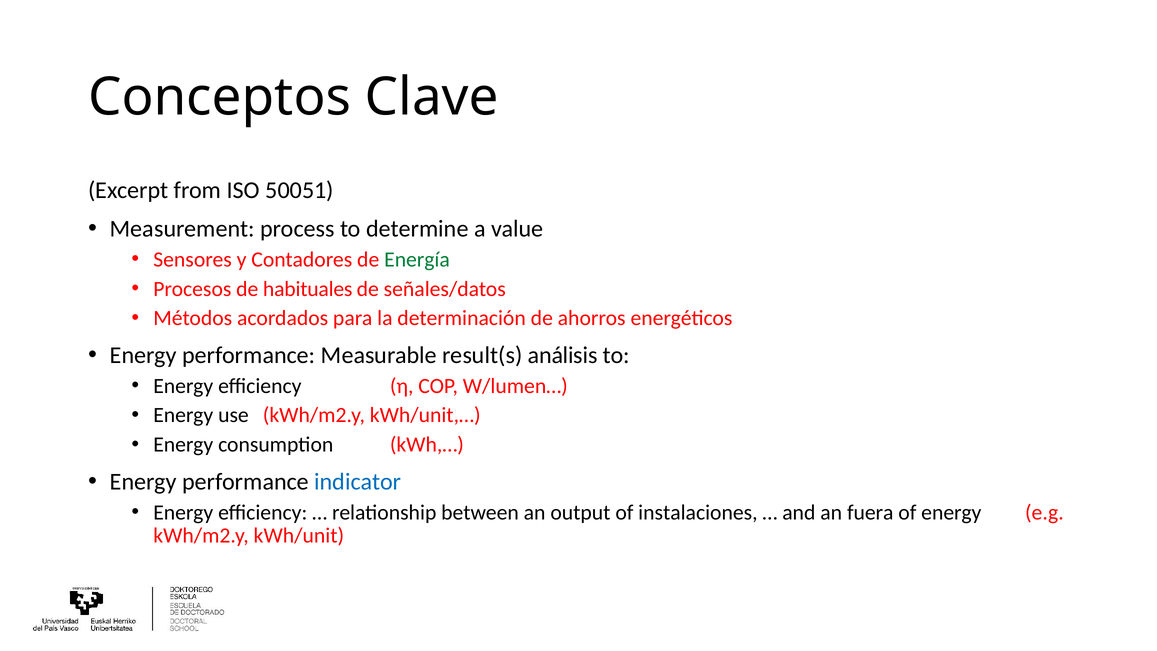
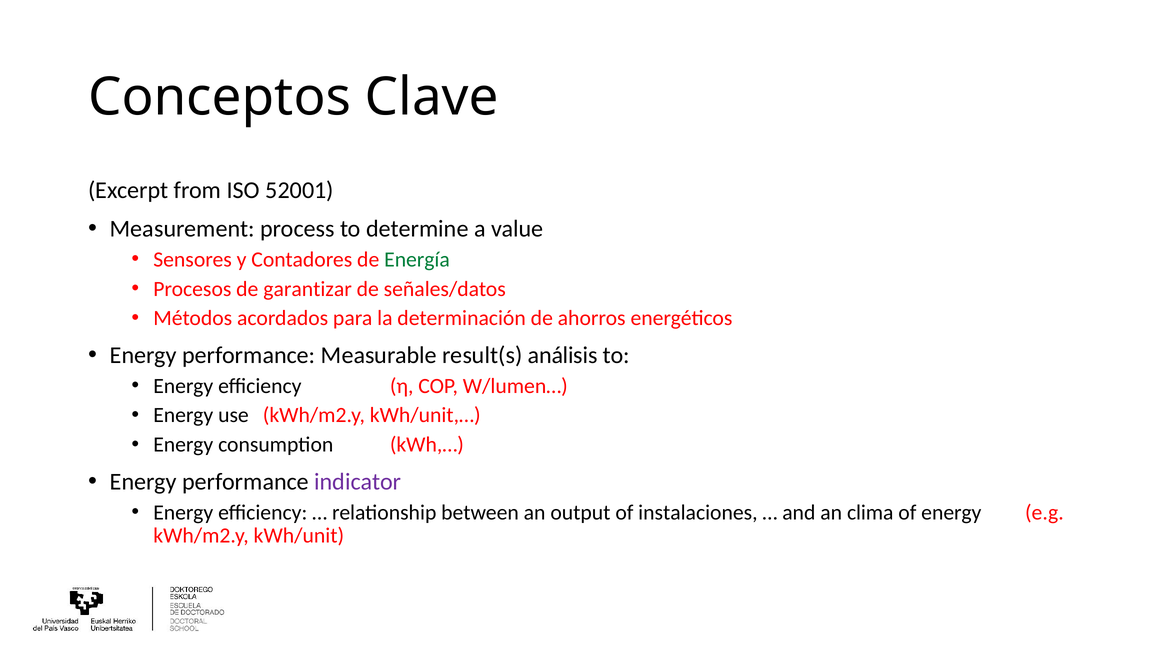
50051: 50051 -> 52001 (300, 190)
habituales: habituales -> garantizar (308, 289)
indicator colour: blue -> purple (358, 481)
fuera: fuera -> clima (870, 512)
